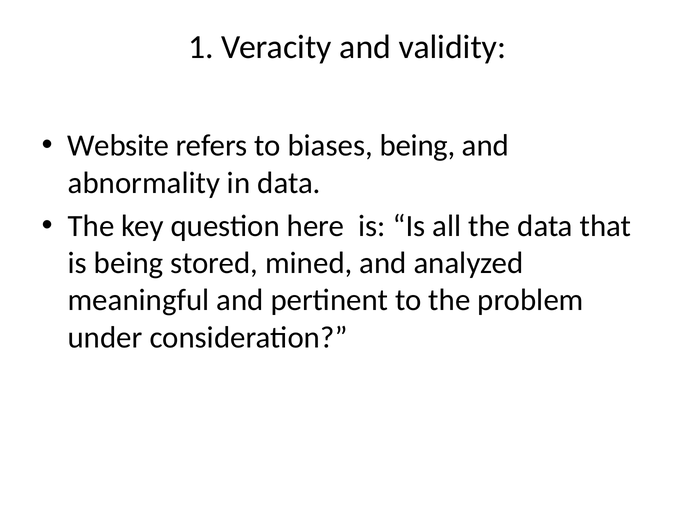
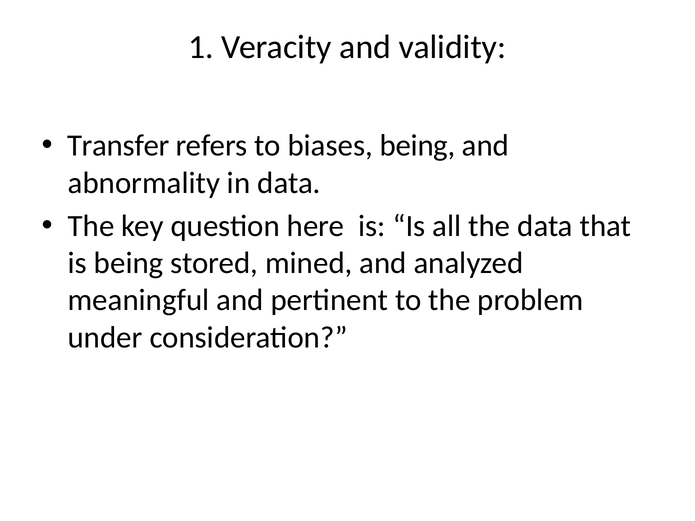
Website: Website -> Transfer (118, 146)
